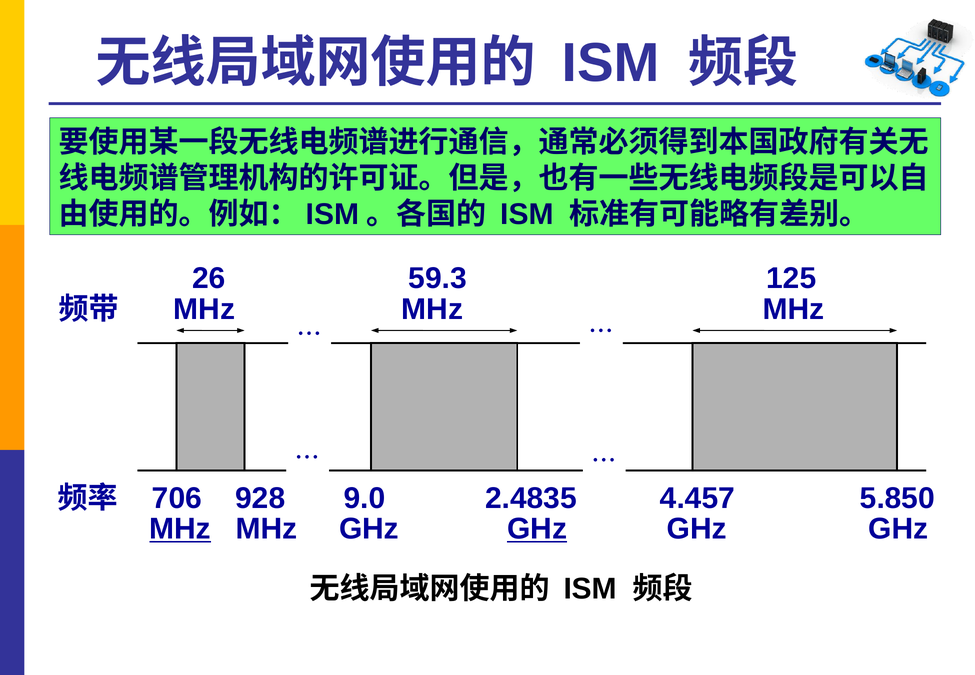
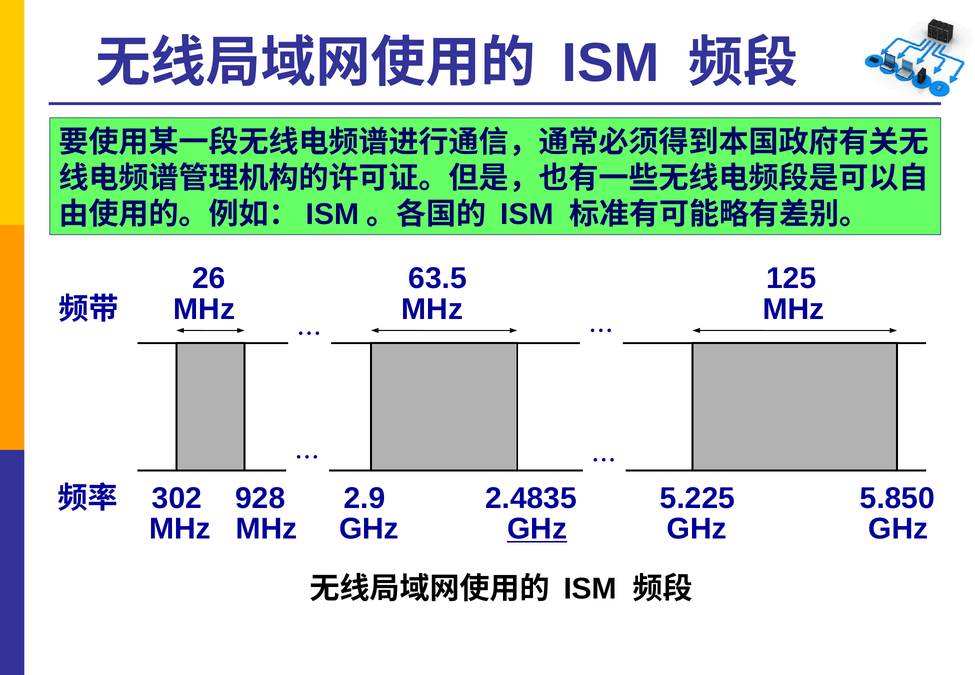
59.3: 59.3 -> 63.5 (438, 279)
706: 706 -> 302 (177, 498)
9.0: 9.0 -> 2.9 (364, 498)
4.457: 4.457 -> 5.225 (697, 498)
MHz underline: present -> none (180, 529)
